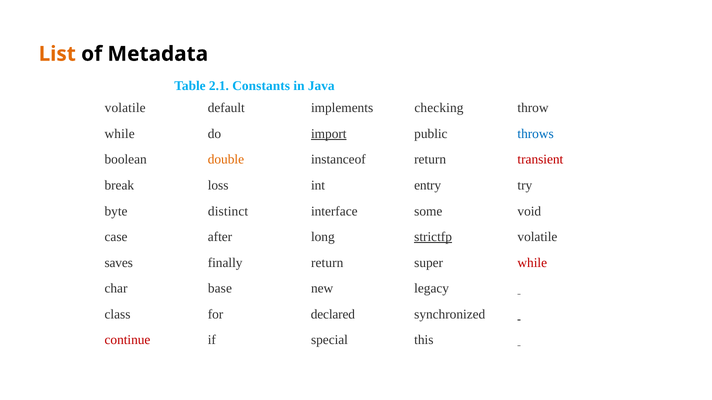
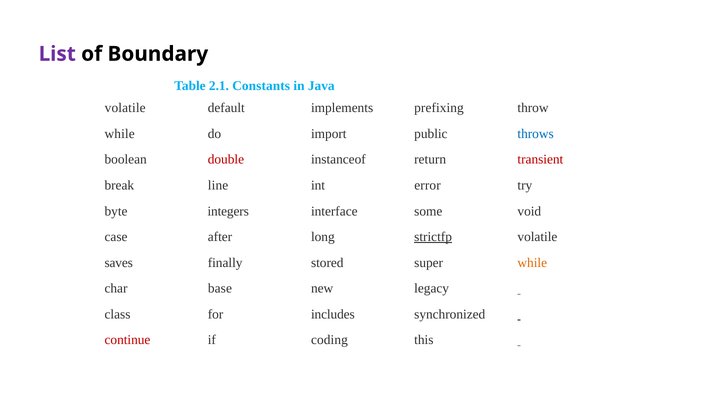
List colour: orange -> purple (57, 54)
Metadata: Metadata -> Boundary (158, 54)
checking: checking -> prefixing (439, 108)
import underline: present -> none (329, 134)
double colour: orange -> red (226, 160)
loss: loss -> line (218, 186)
entry: entry -> error (427, 186)
distinct: distinct -> integers (228, 211)
finally return: return -> stored (327, 263)
while colour: red -> orange (532, 263)
declared: declared -> includes (333, 315)
special: special -> coding (329, 340)
